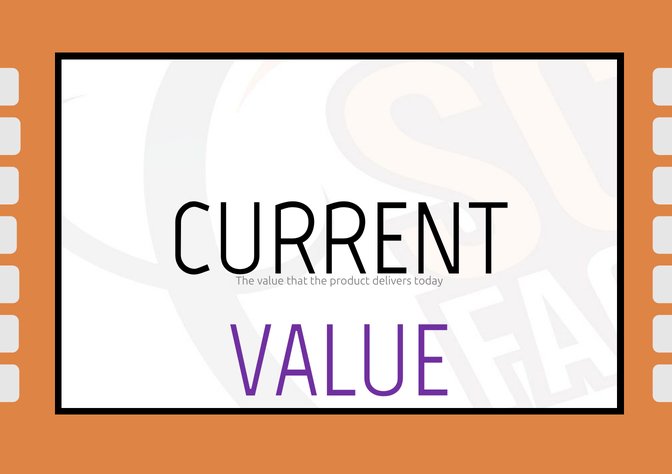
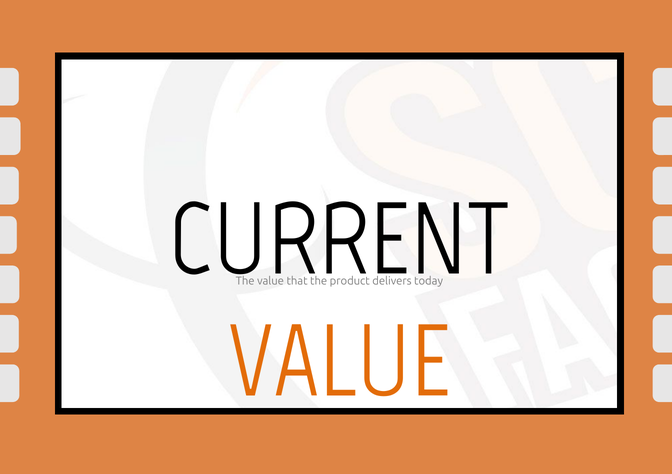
VALUE colour: purple -> orange (340, 362)
